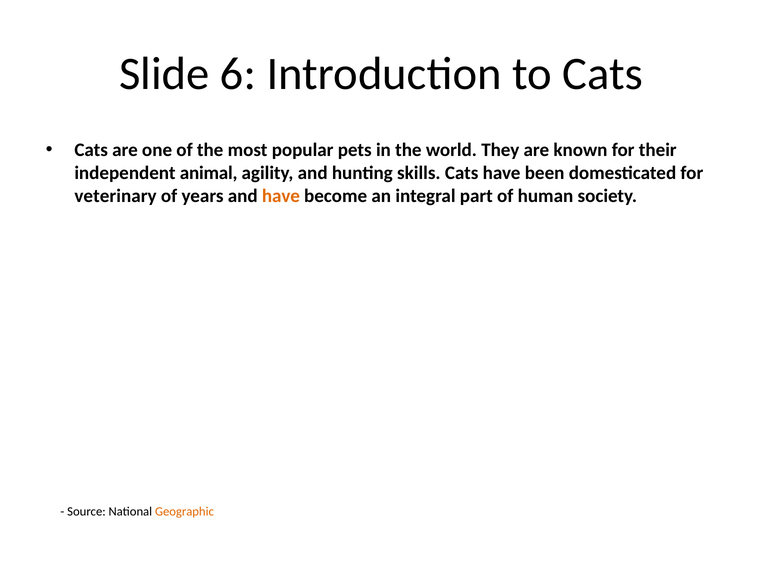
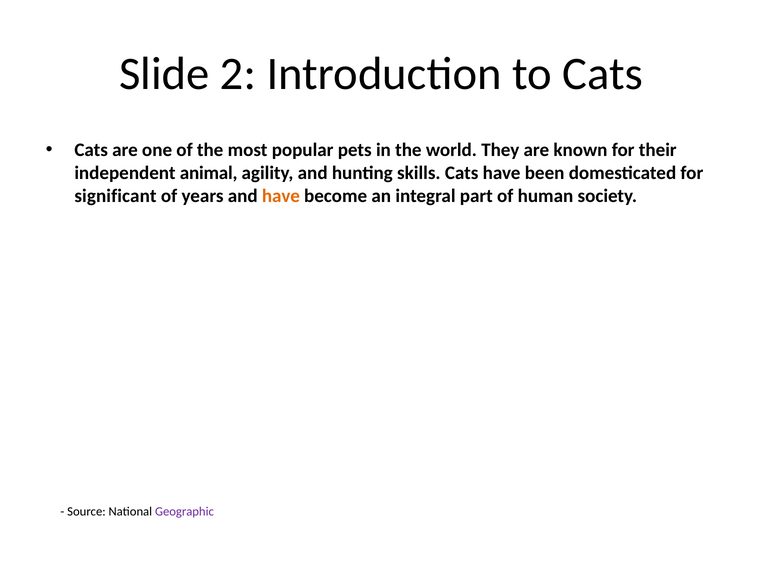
6: 6 -> 2 (238, 74)
veterinary: veterinary -> significant (115, 196)
Geographic colour: orange -> purple (184, 512)
